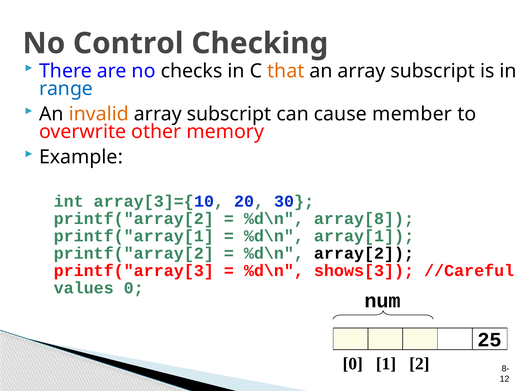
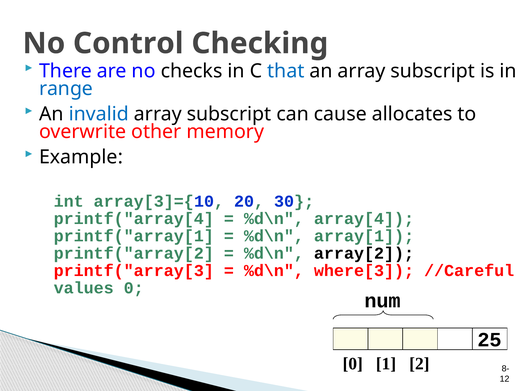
that colour: orange -> blue (286, 71)
invalid colour: orange -> blue (99, 114)
member: member -> allocates (412, 114)
printf("array[2: printf("array[2 -> printf("array[4 (134, 219)
array[8: array[8 -> array[4 (364, 219)
shows[3: shows[3 -> where[3 (364, 271)
